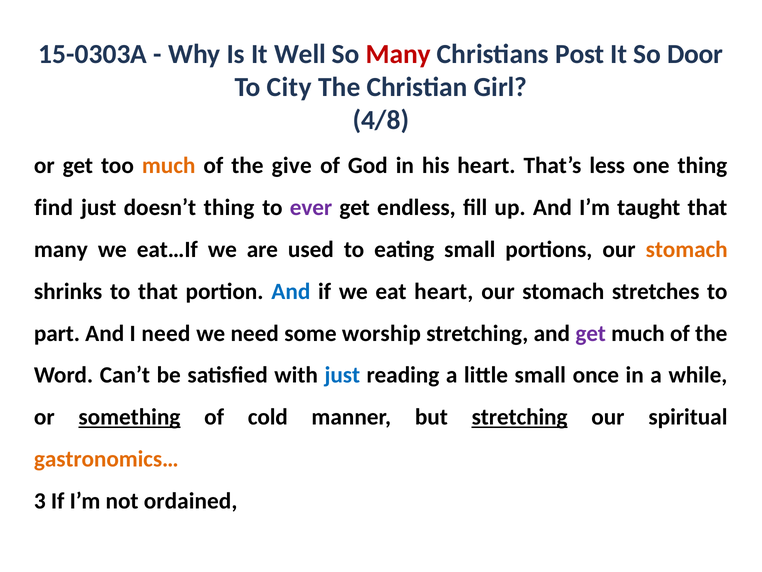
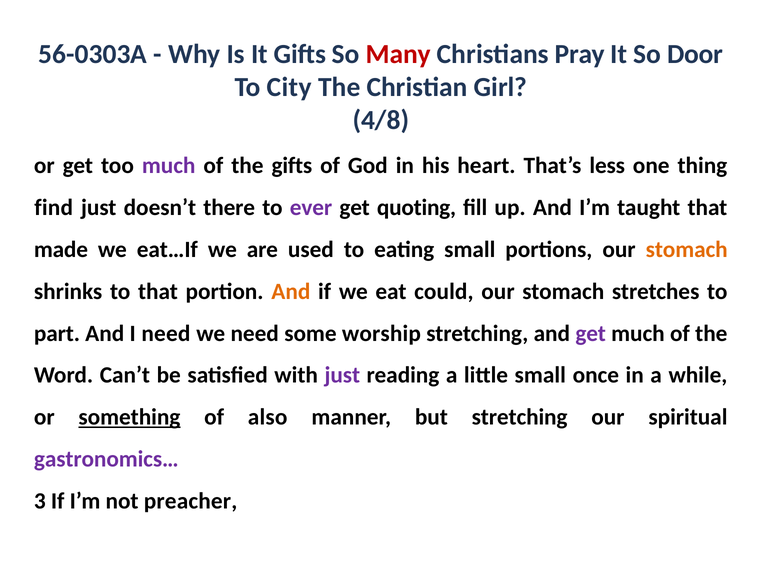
15-0303A: 15-0303A -> 56-0303A (93, 54)
It Well: Well -> Gifts (300, 54)
Post: Post -> Pray (580, 54)
much colour: orange -> purple (169, 166)
the give: give -> gifts (292, 166)
doesn’t thing: thing -> there (229, 207)
endless: endless -> quoting (416, 207)
many: many -> made (61, 249)
And colour: blue -> orange (291, 291)
eat heart: heart -> could (444, 291)
just colour: blue -> purple (342, 375)
cold: cold -> also (268, 417)
stretching underline: present -> none (520, 417)
gastronomics… colour: orange -> purple (106, 459)
ordained: ordained -> preacher (191, 501)
